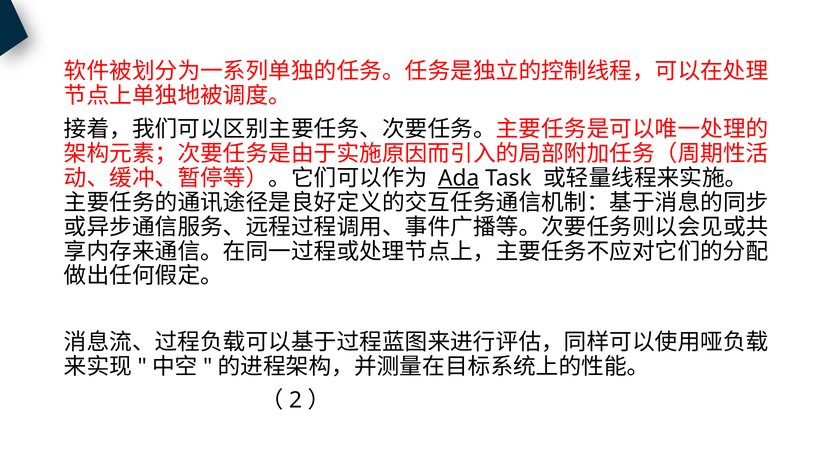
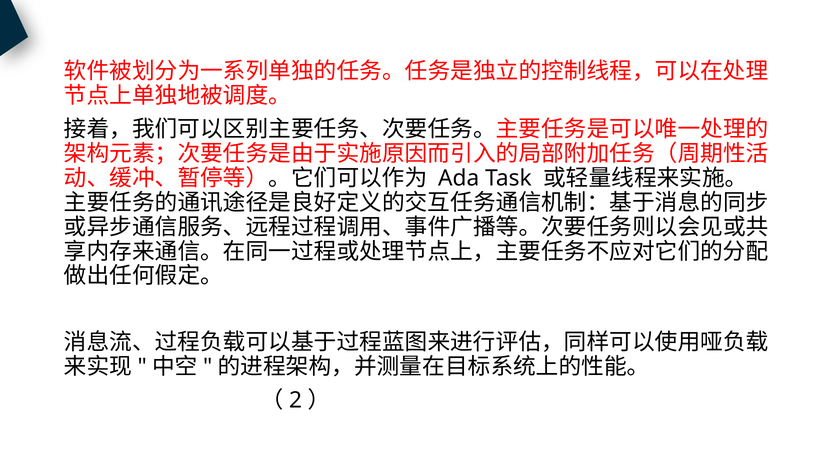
Ada underline: present -> none (459, 178)
